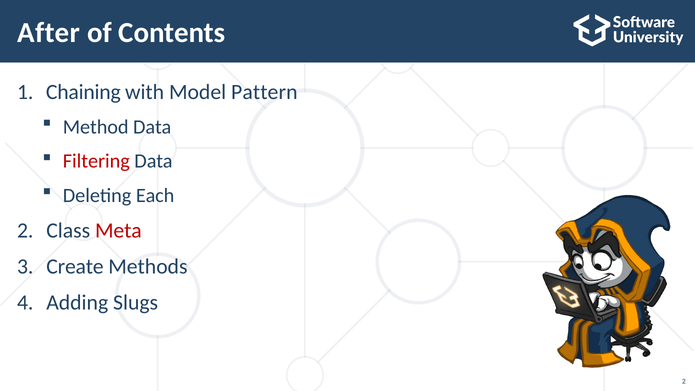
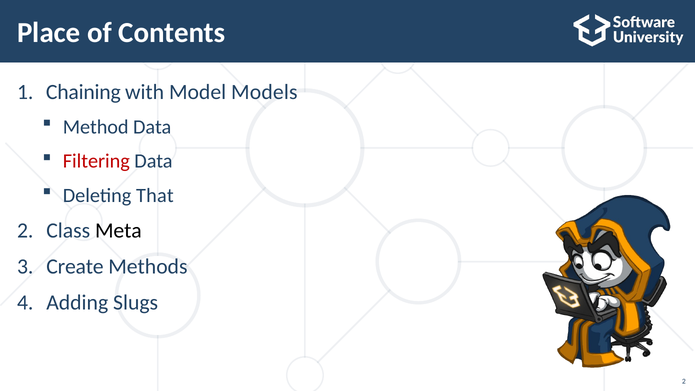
After: After -> Place (49, 33)
Pattern: Pattern -> Models (264, 92)
Each: Each -> That (155, 195)
Meta colour: red -> black (118, 231)
